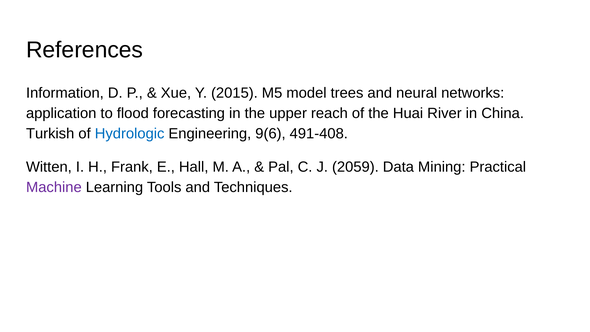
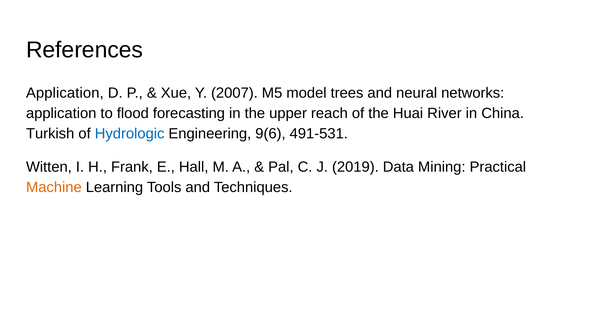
Information: Information -> Application (65, 93)
2015: 2015 -> 2007 (234, 93)
491-408: 491-408 -> 491-531 (319, 133)
2059: 2059 -> 2019 (355, 167)
Machine colour: purple -> orange (54, 187)
